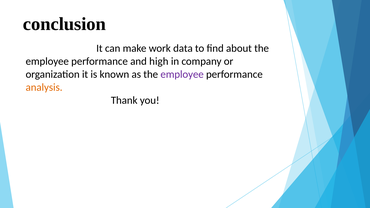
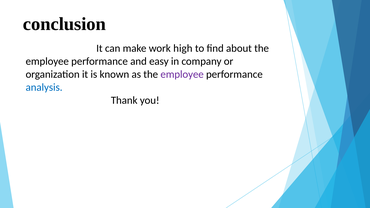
data: data -> high (183, 48)
high: high -> easy (159, 61)
analysis colour: orange -> blue (44, 87)
